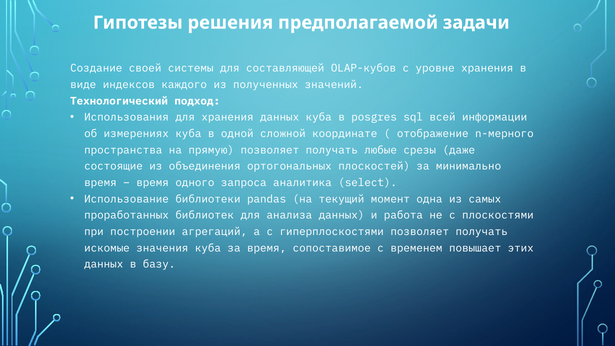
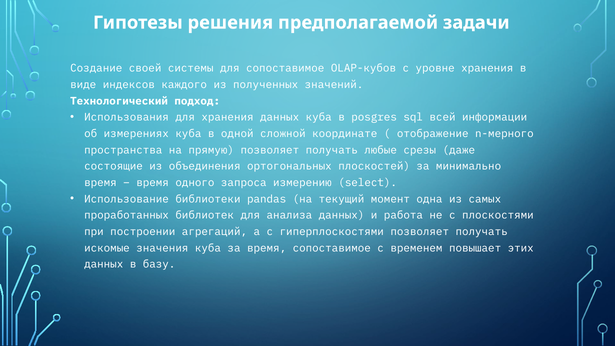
для составляющей: составляющей -> сопоставимое (285, 68)
аналитика: аналитика -> измерению (302, 183)
